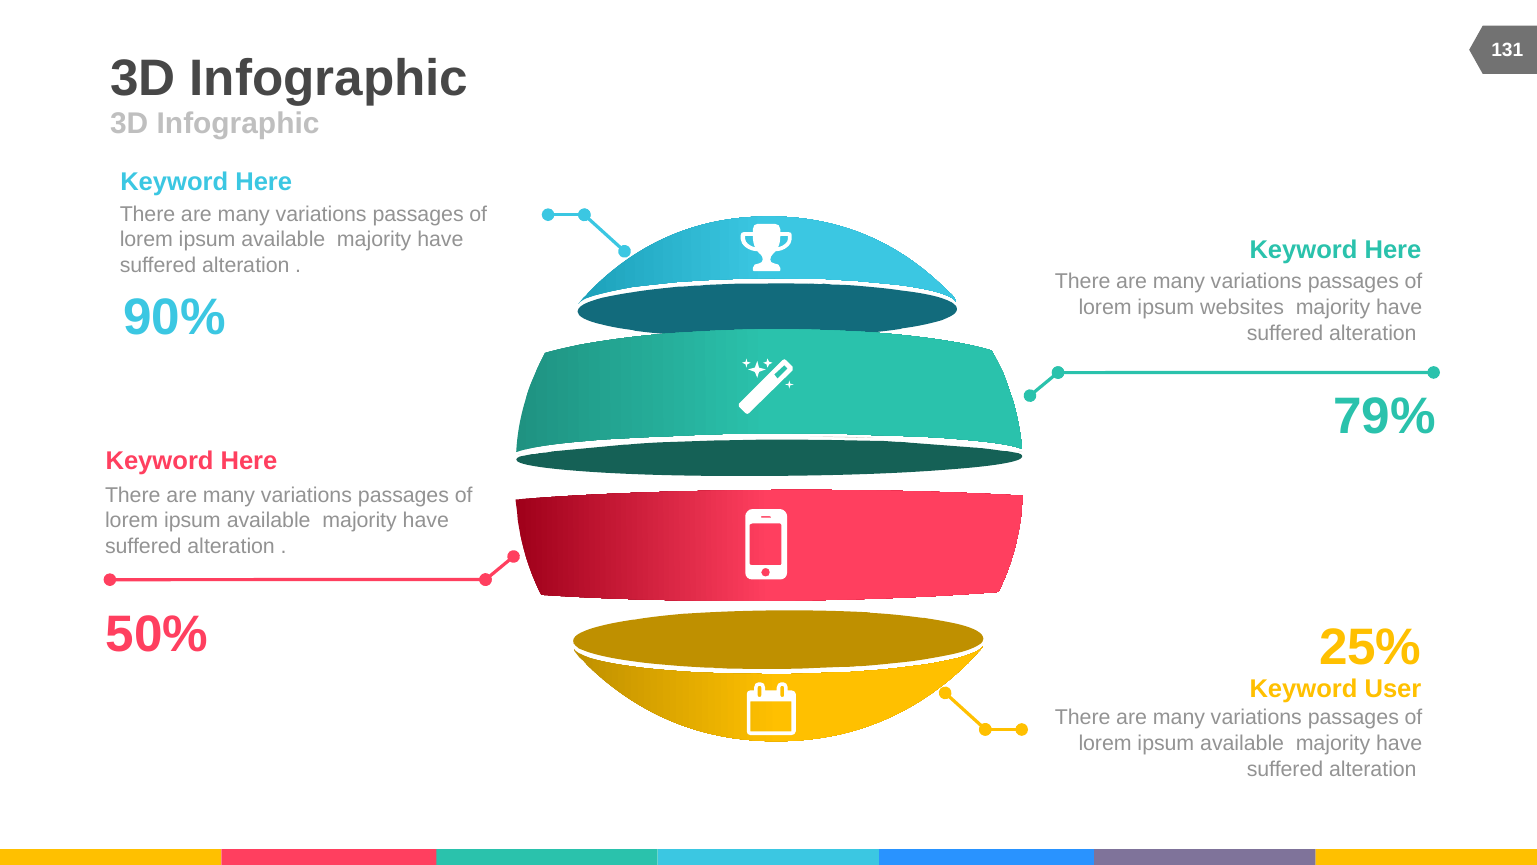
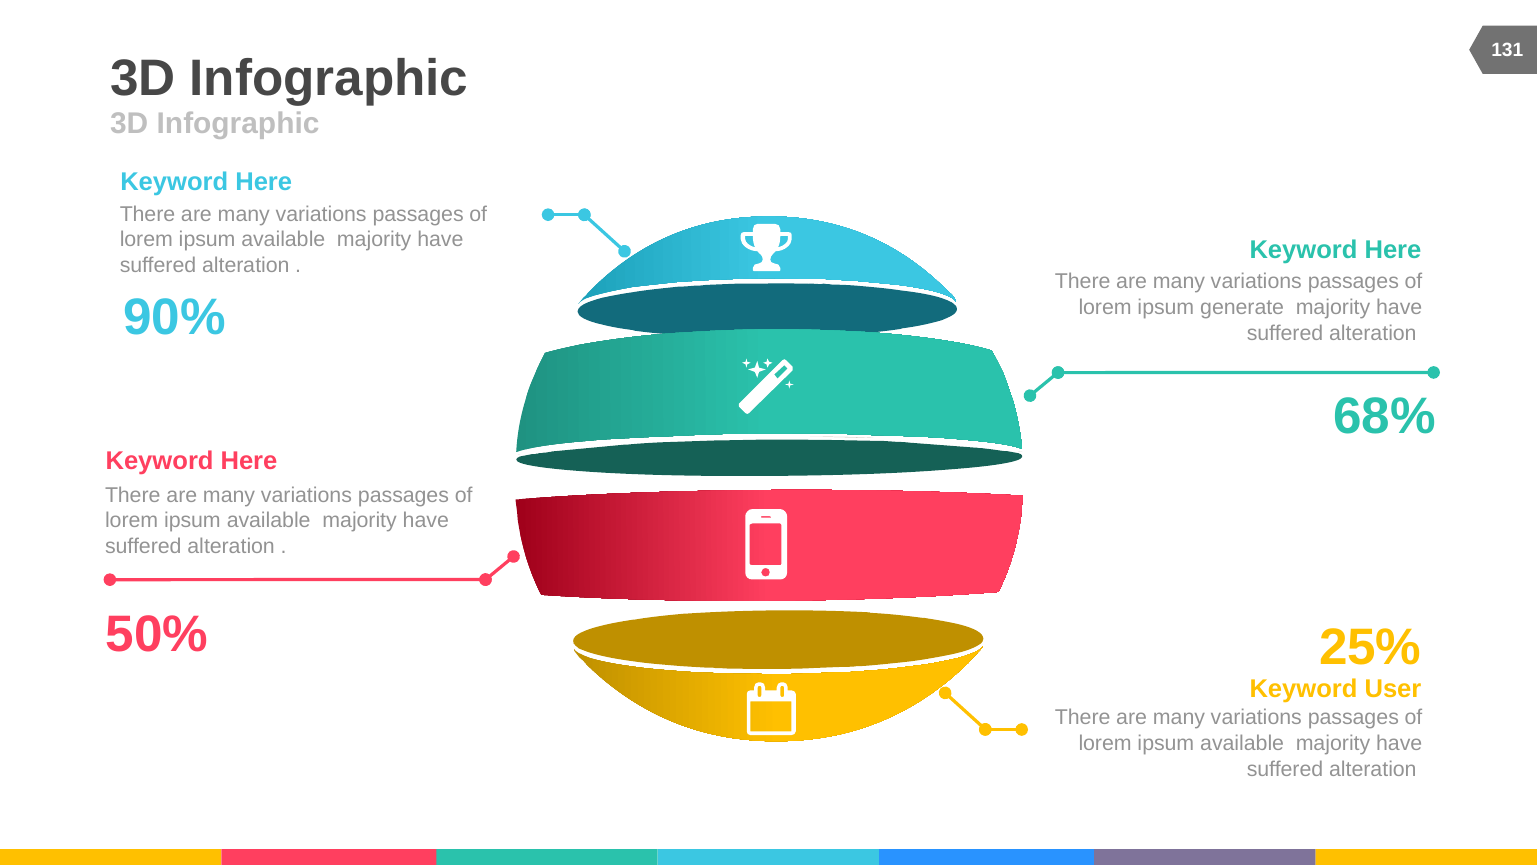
websites: websites -> generate (1242, 307)
79%: 79% -> 68% (1385, 416)
